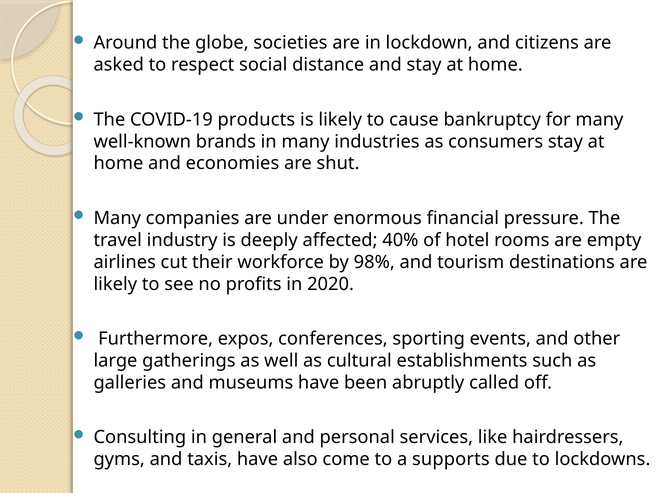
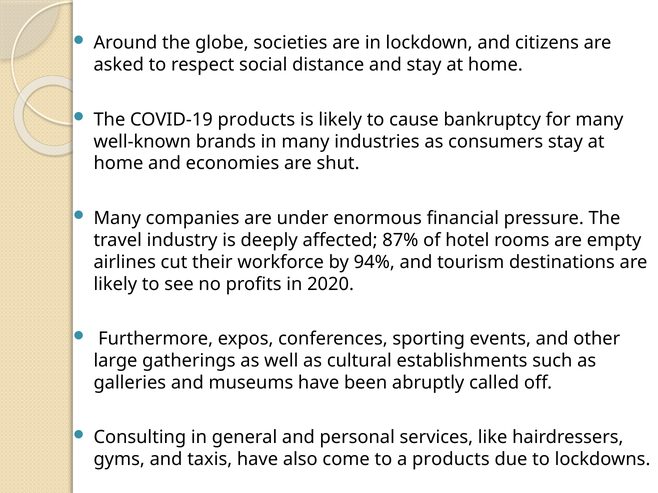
40%: 40% -> 87% (400, 240)
98%: 98% -> 94% (374, 262)
a supports: supports -> products (451, 460)
